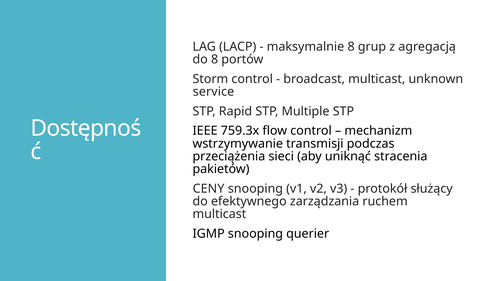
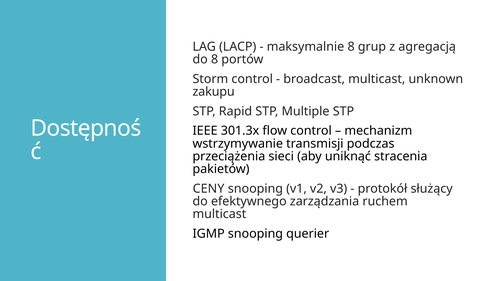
service: service -> zakupu (214, 92)
759.3x: 759.3x -> 301.3x (240, 131)
